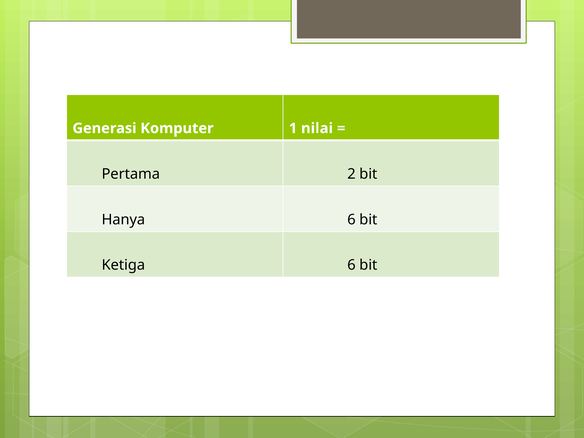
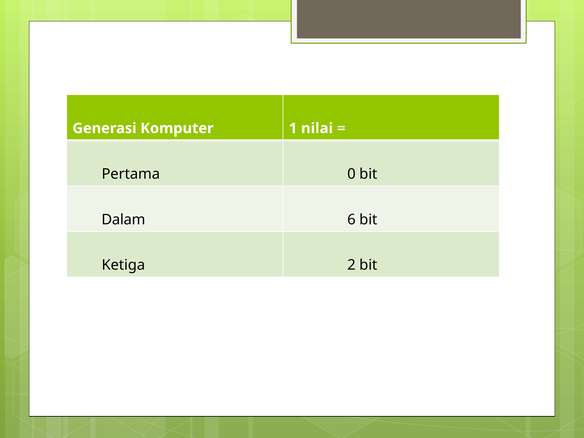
2: 2 -> 0 (351, 174)
Hanya: Hanya -> Dalam (123, 220)
Ketiga 6: 6 -> 2 (351, 265)
